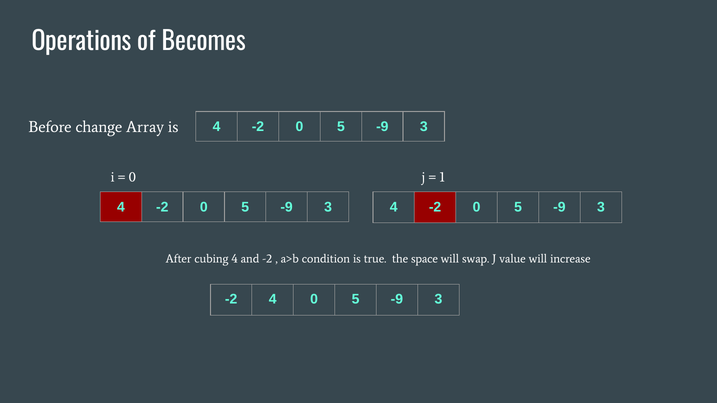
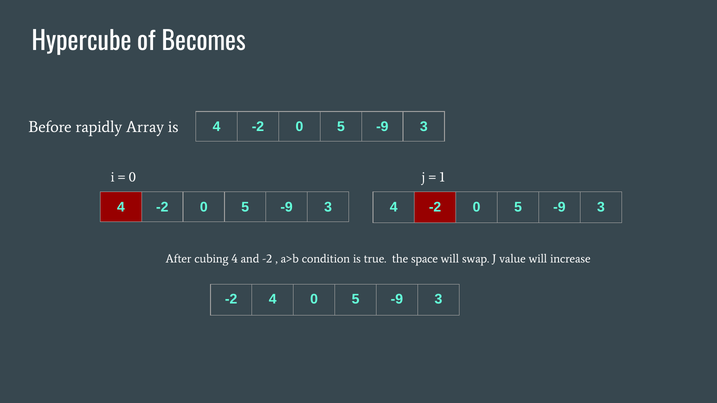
Operations: Operations -> Hypercube (82, 42)
change: change -> rapidly (99, 127)
